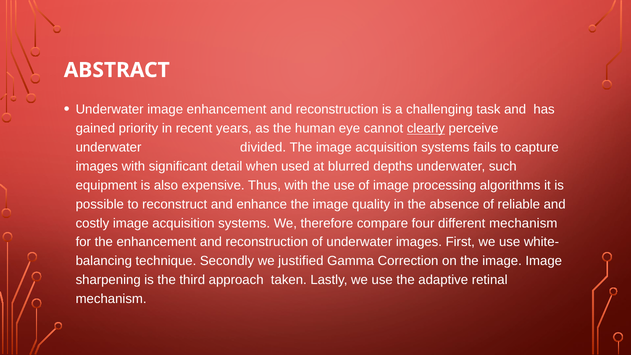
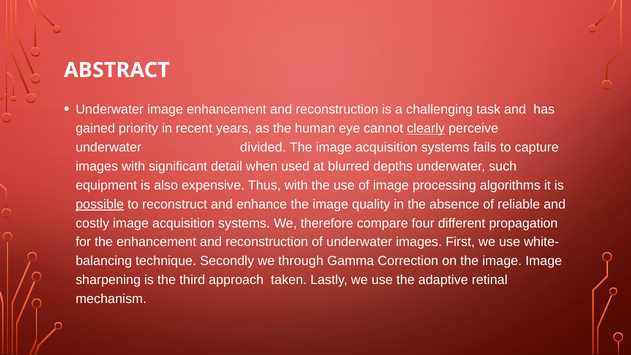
possible underline: none -> present (100, 204)
different mechanism: mechanism -> propagation (523, 223)
justified: justified -> through (301, 261)
